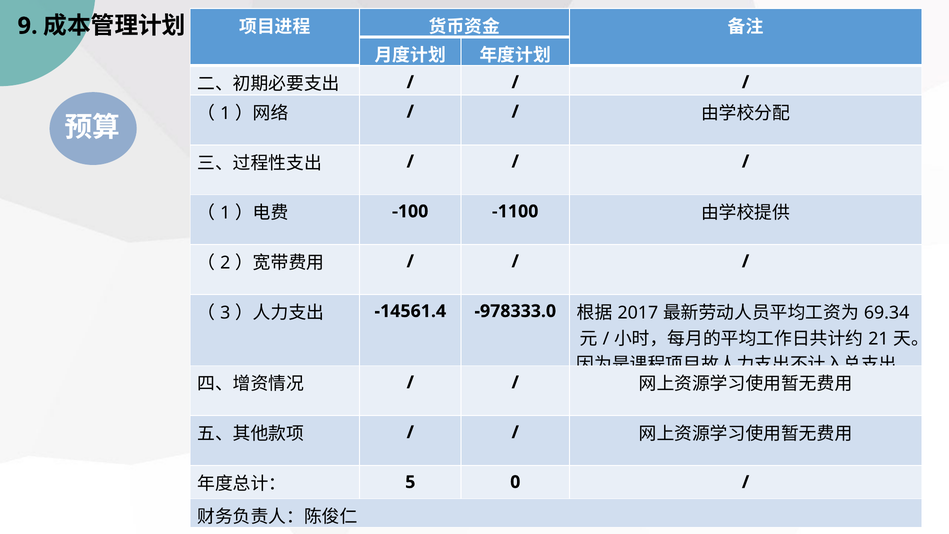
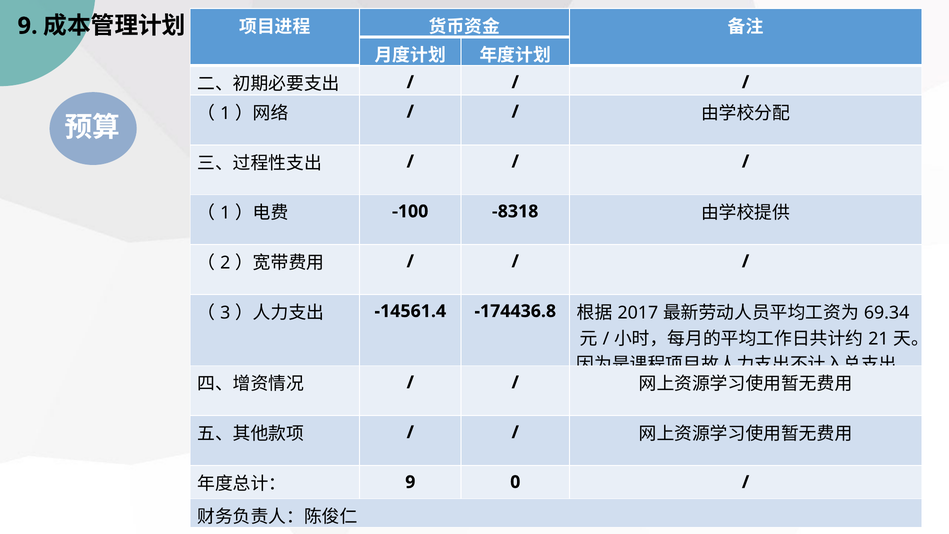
-1100: -1100 -> -8318 (515, 211)
-978333.0: -978333.0 -> -174436.8 (515, 311)
5: 5 -> 9 (410, 482)
